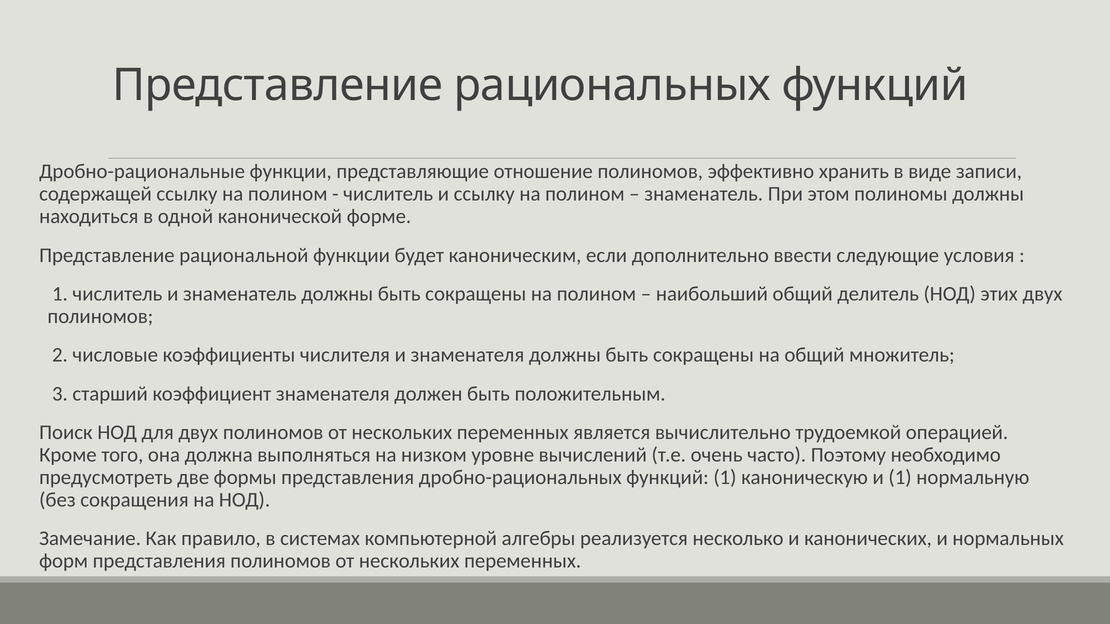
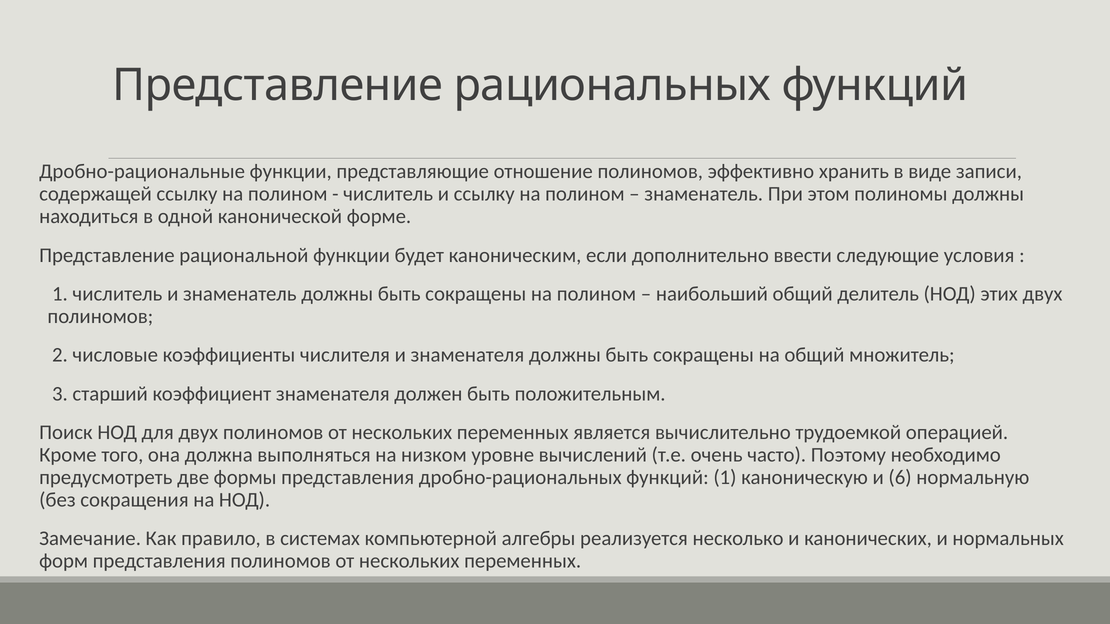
и 1: 1 -> 6 (900, 478)
